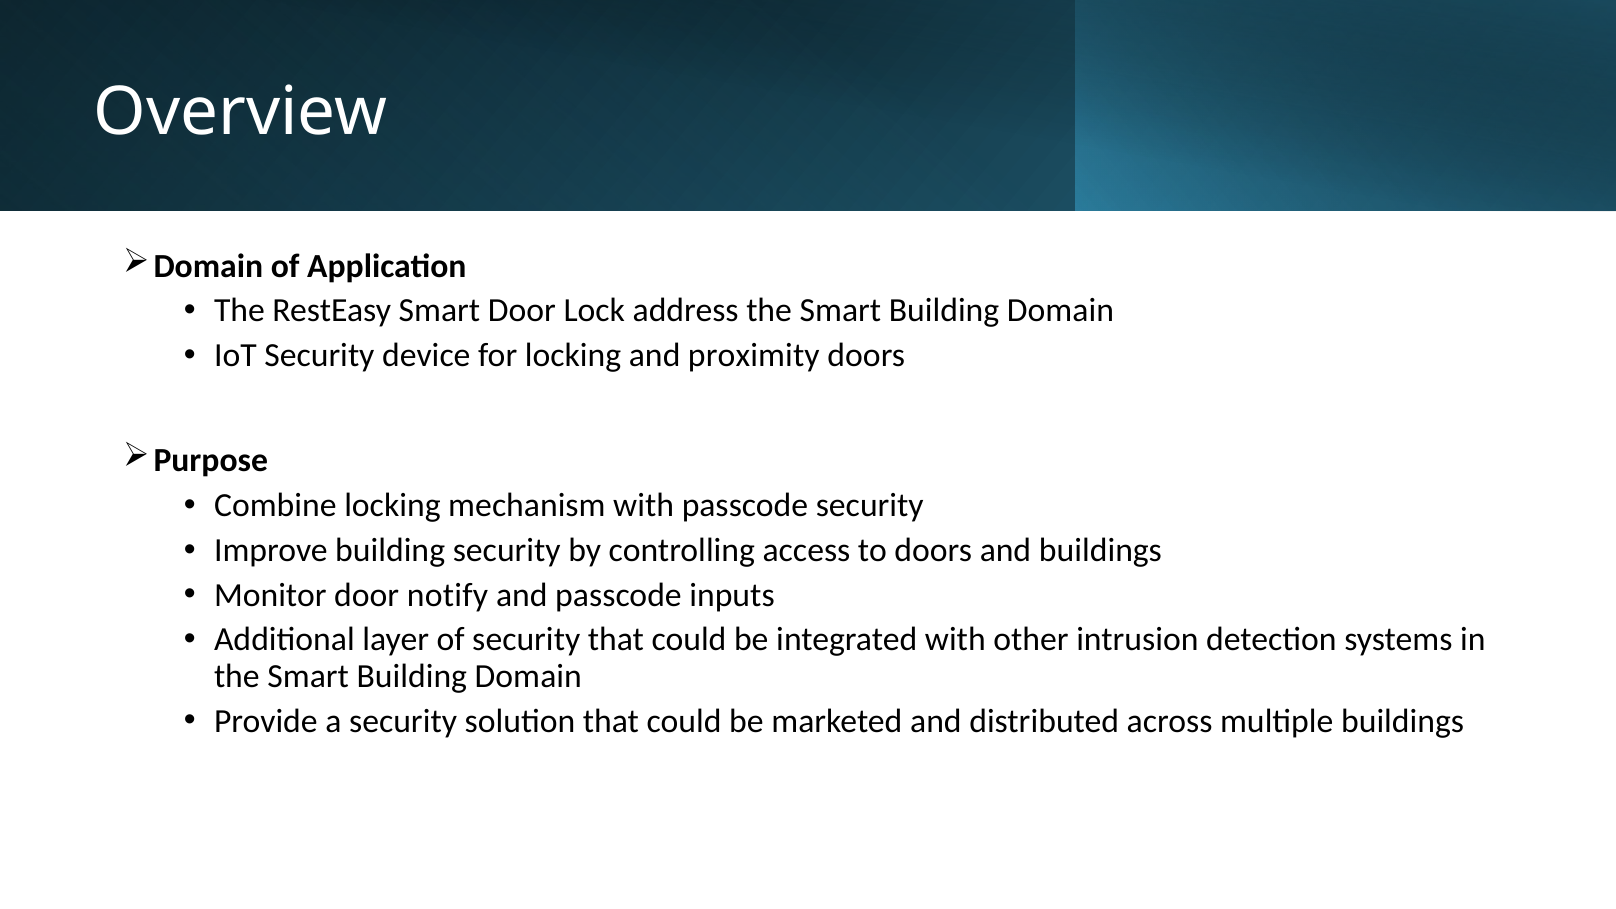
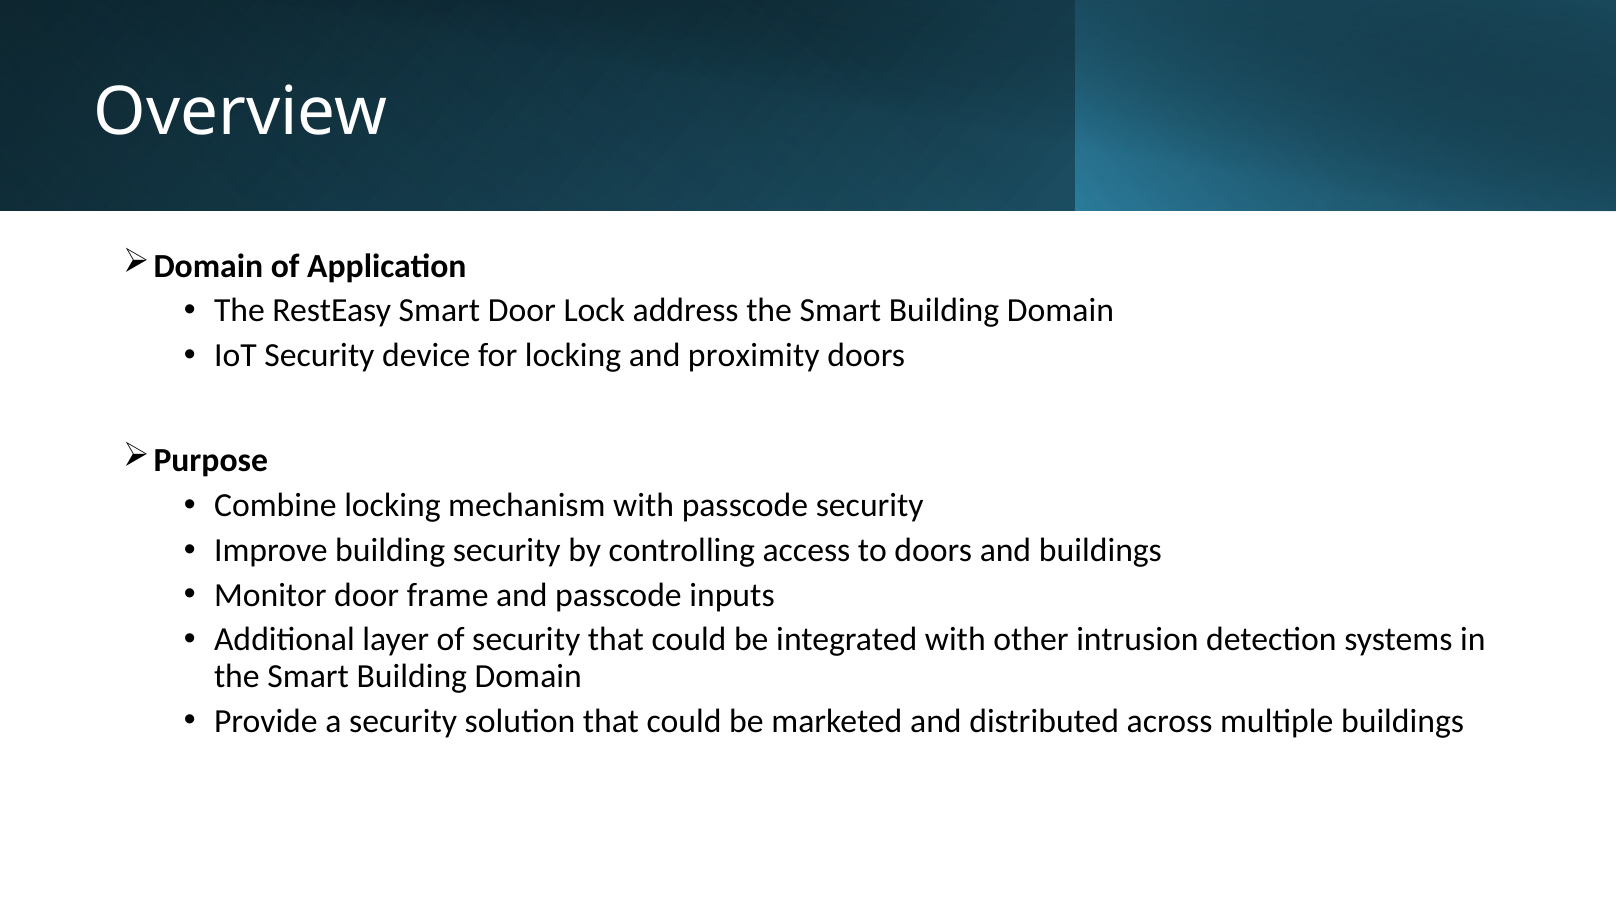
notify: notify -> frame (448, 595)
